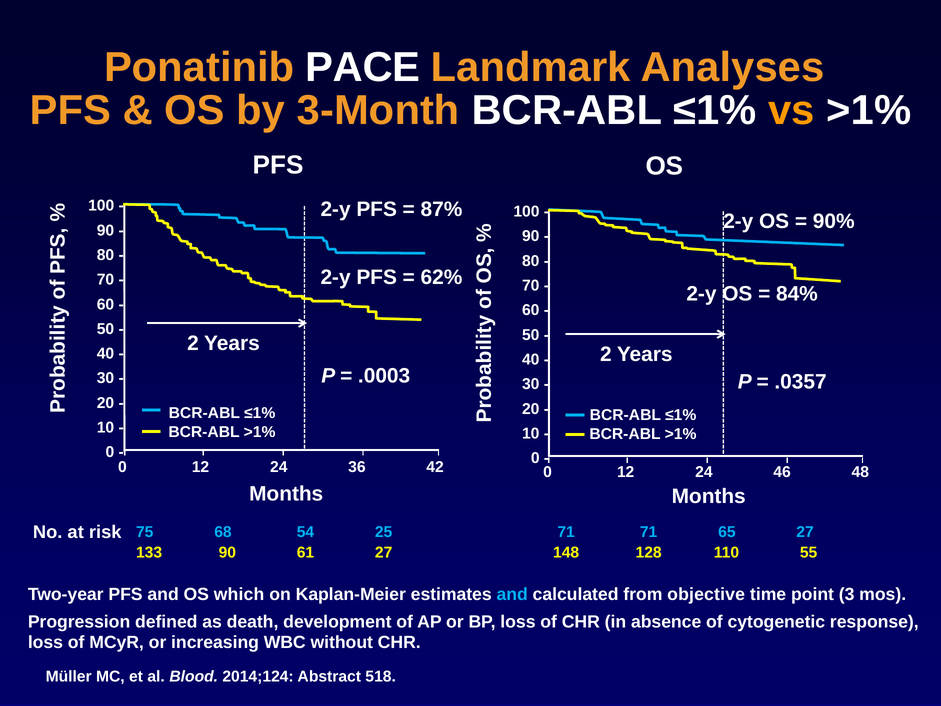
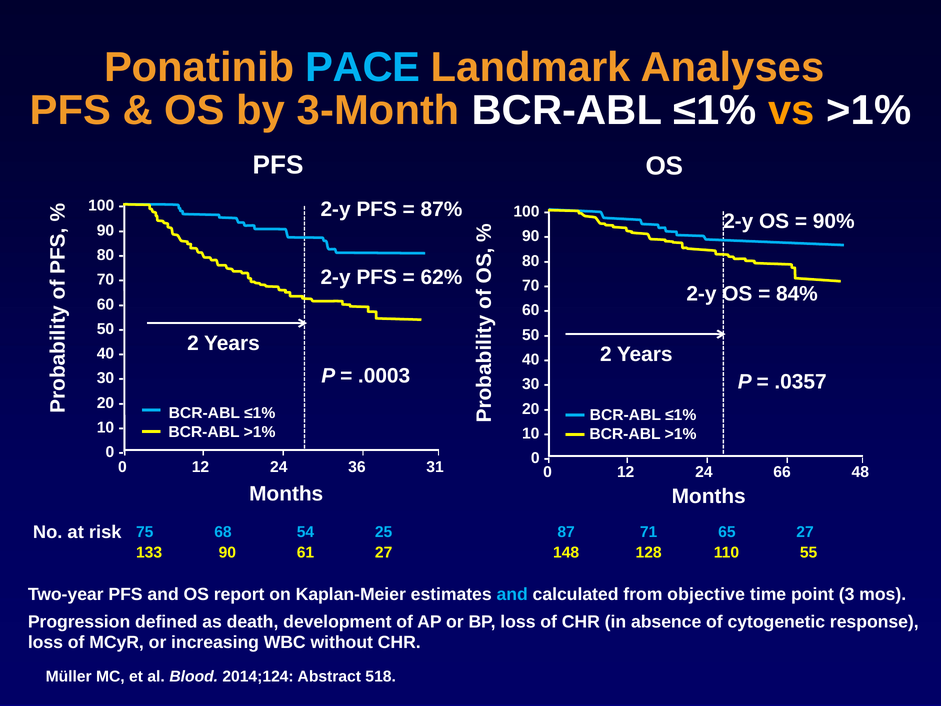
PACE colour: white -> light blue (363, 67)
42: 42 -> 31 (435, 467)
46: 46 -> 66 (782, 472)
25 71: 71 -> 87 (566, 532)
which: which -> report (239, 594)
